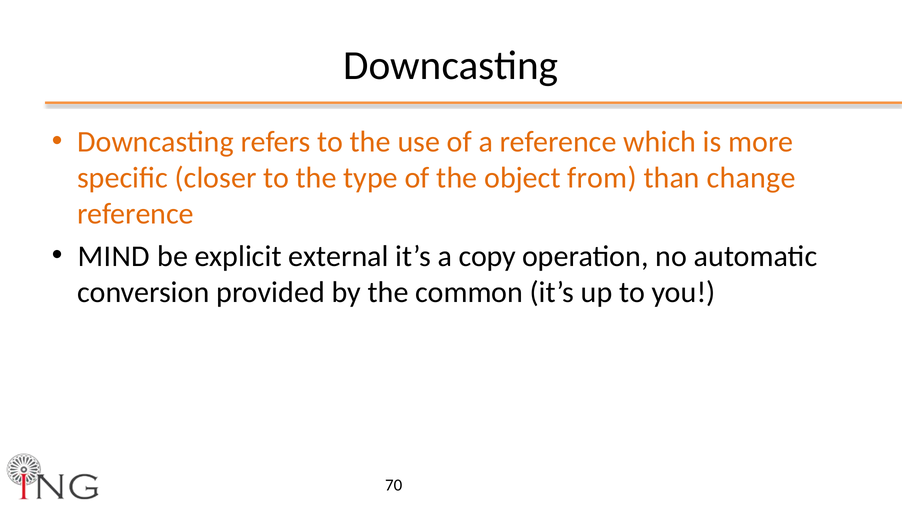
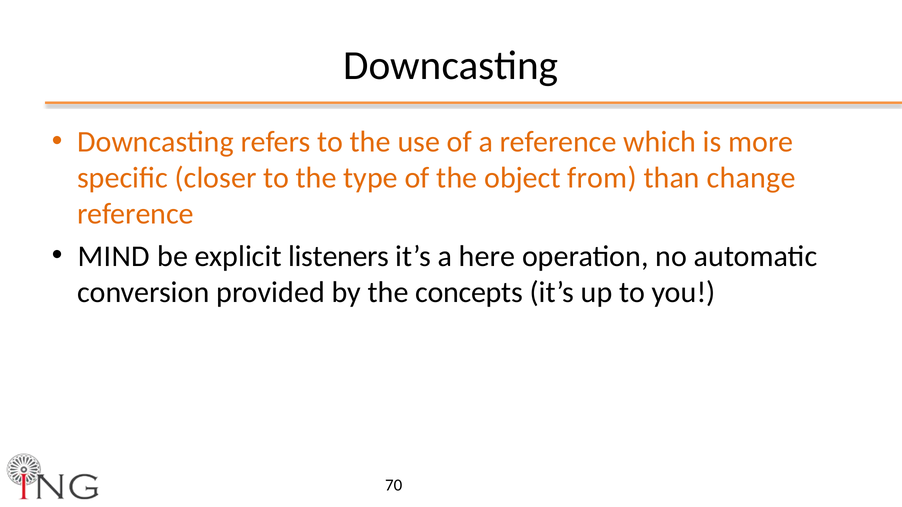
external: external -> listeners (339, 256)
copy: copy -> here (487, 256)
common: common -> concepts (469, 292)
